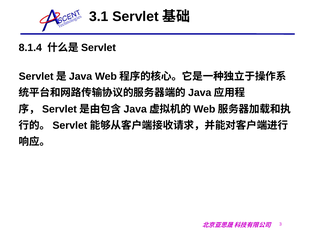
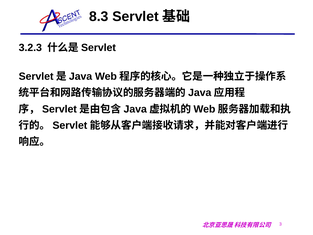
3.1: 3.1 -> 8.3 (99, 17)
8.1.4: 8.1.4 -> 3.2.3 (30, 48)
